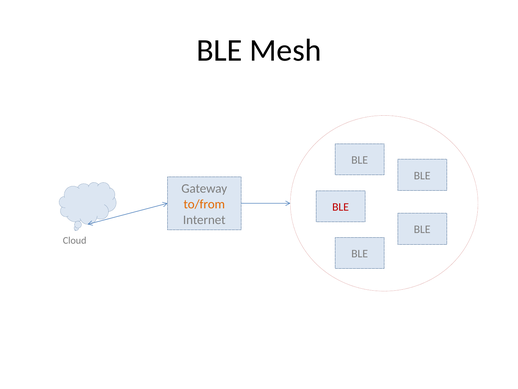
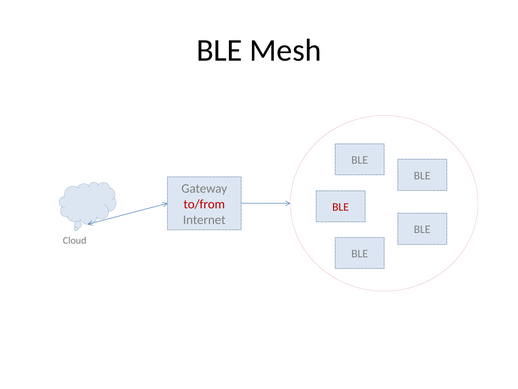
to/from colour: orange -> red (204, 204)
